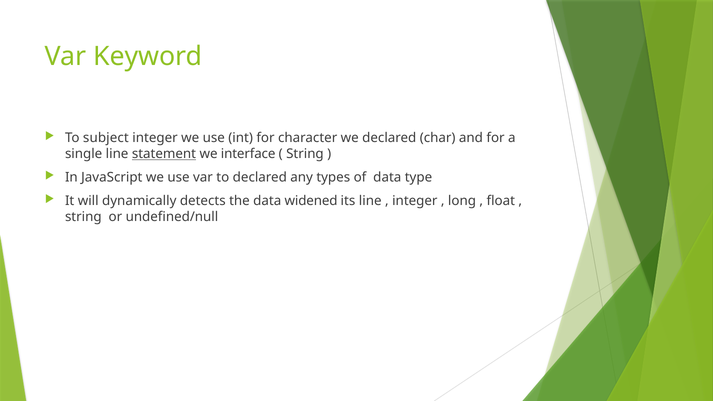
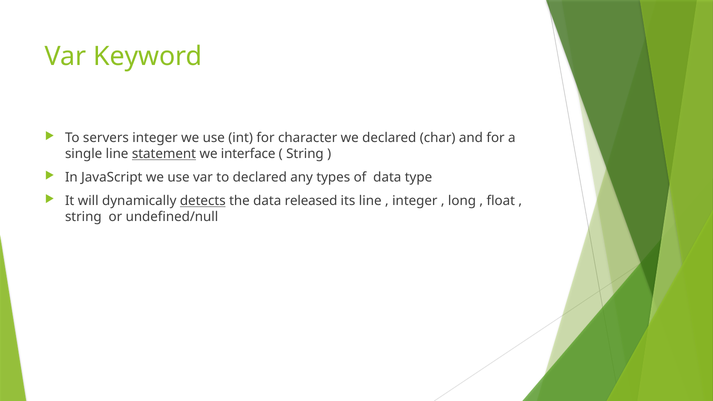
subject: subject -> servers (106, 138)
detects underline: none -> present (203, 201)
widened: widened -> released (311, 201)
